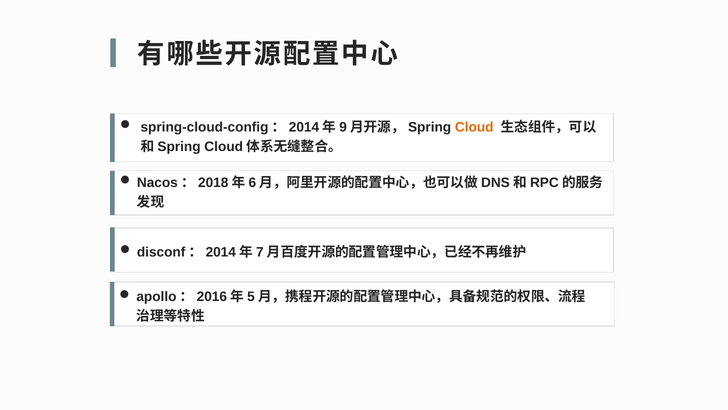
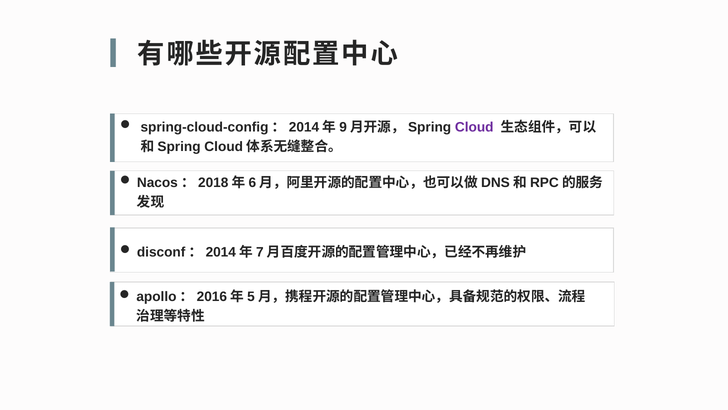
Cloud colour: orange -> purple (474, 127)
